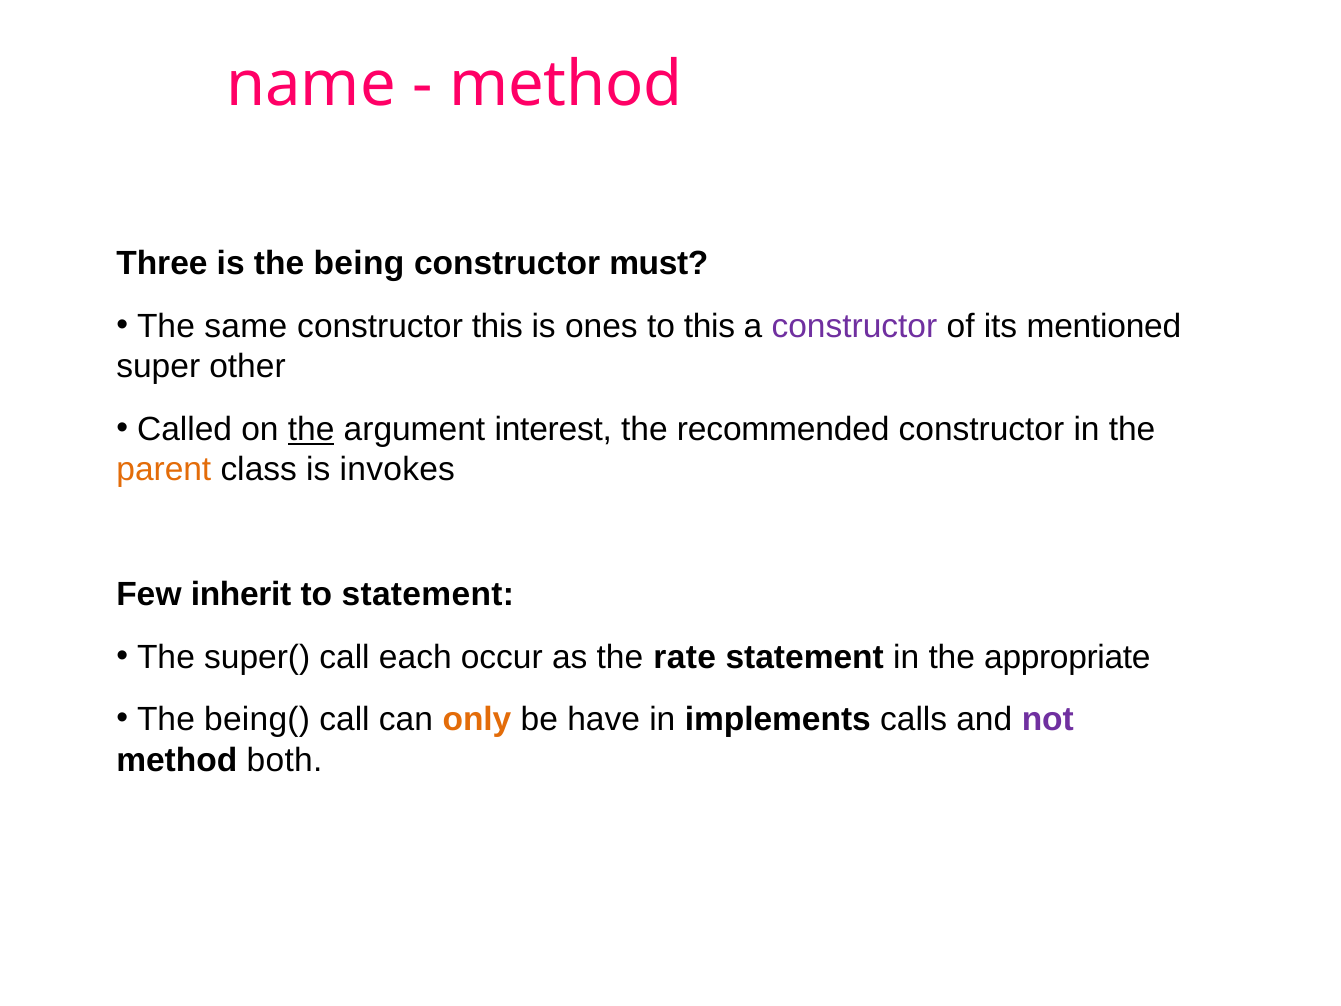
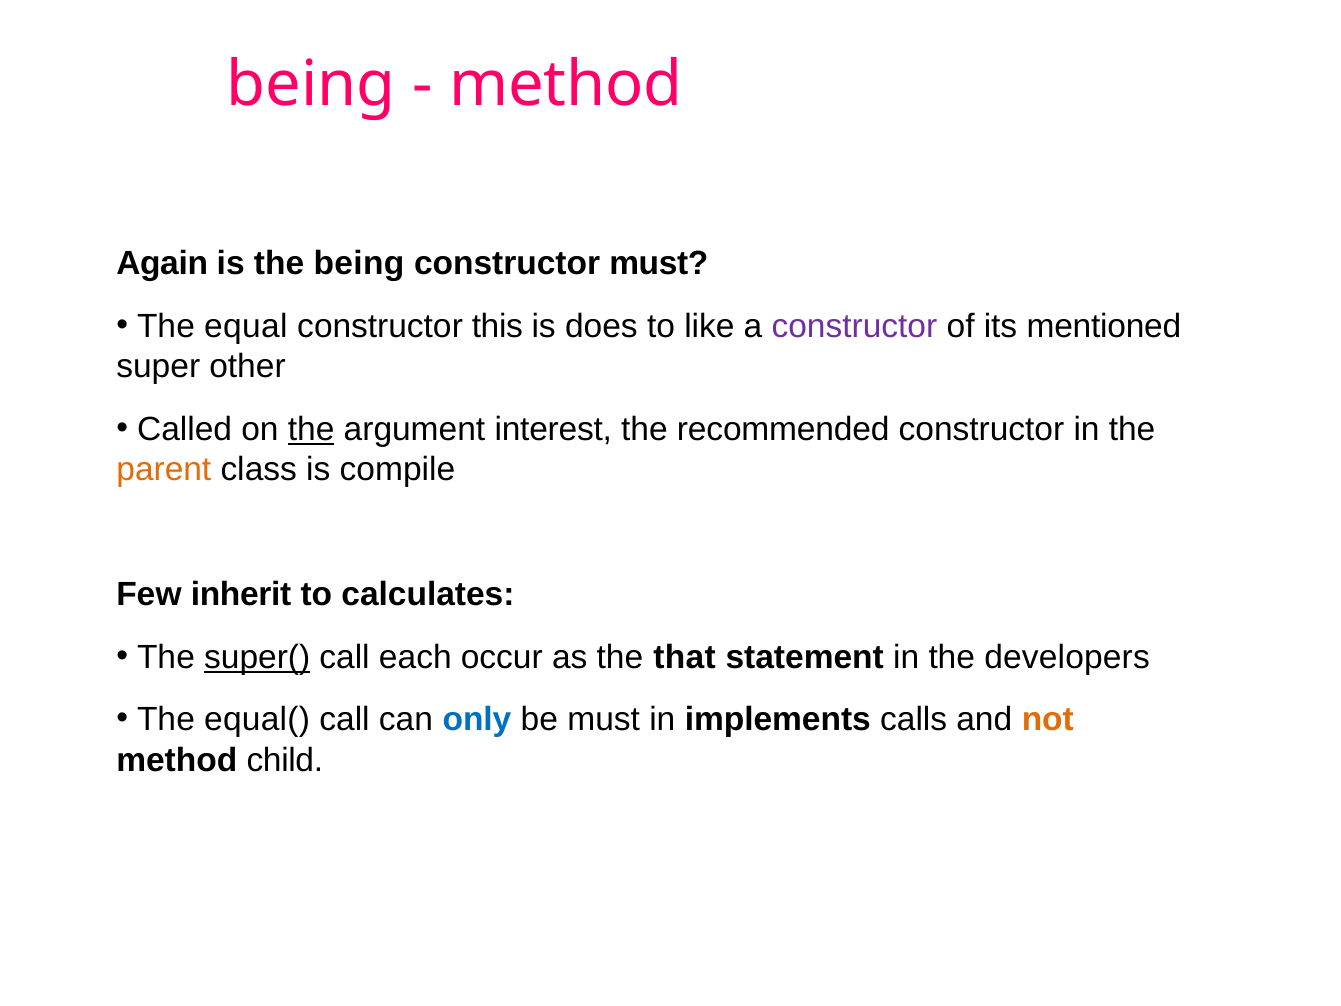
name: name -> being (311, 84)
Three: Three -> Again (162, 264)
same: same -> equal (246, 326)
ones: ones -> does (601, 326)
to this: this -> like (709, 326)
invokes: invokes -> compile (397, 469)
to statement: statement -> calculates (428, 594)
super( underline: none -> present (257, 657)
rate: rate -> that (685, 657)
appropriate: appropriate -> developers (1067, 657)
being(: being( -> equal( (257, 720)
only colour: orange -> blue (477, 720)
be have: have -> must (604, 720)
not colour: purple -> orange (1048, 720)
both: both -> child (285, 760)
